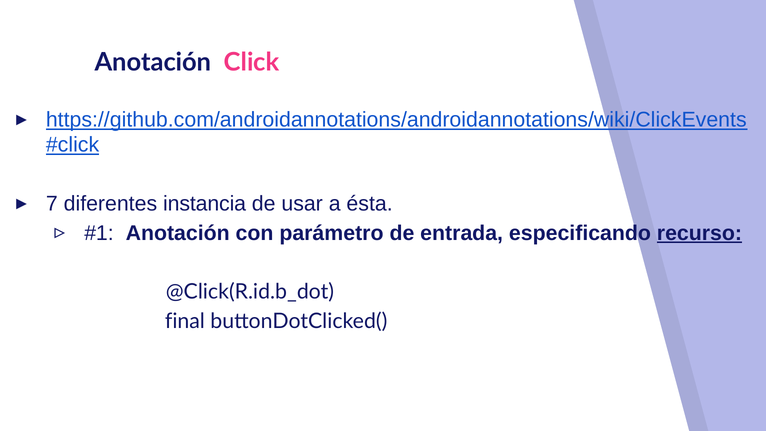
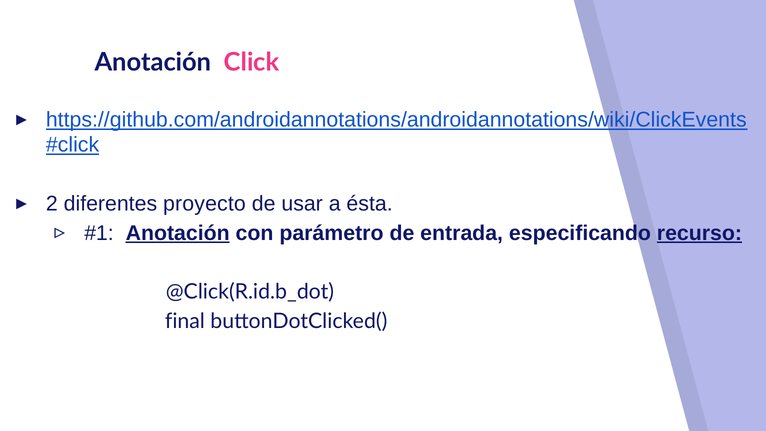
7: 7 -> 2 (52, 204)
instancia: instancia -> proyecto (204, 204)
Anotación underline: none -> present (178, 233)
